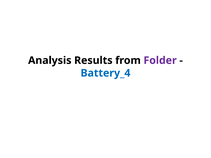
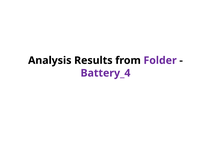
Battery_4 colour: blue -> purple (105, 73)
